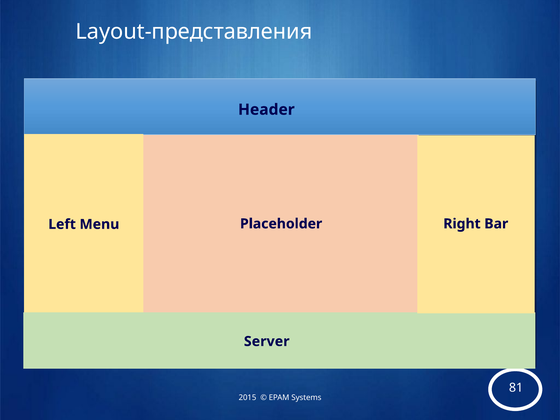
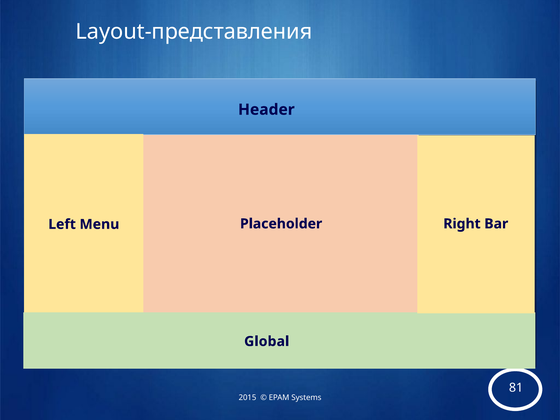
Server: Server -> Global (267, 341)
